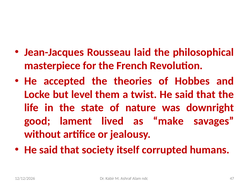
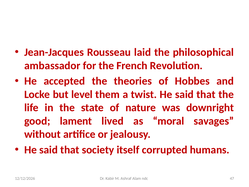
masterpiece: masterpiece -> ambassador (52, 66)
make: make -> moral (169, 121)
